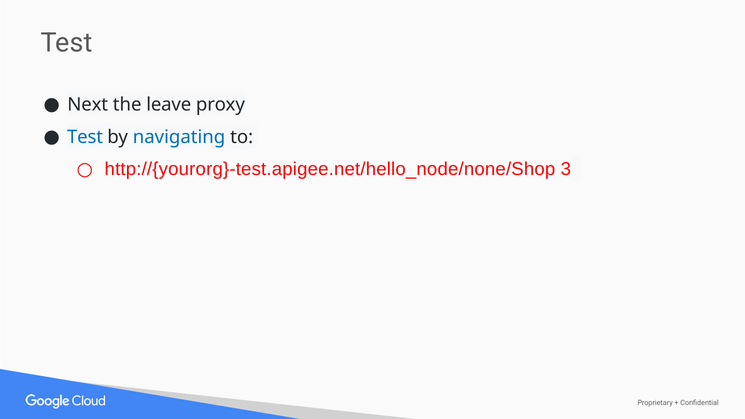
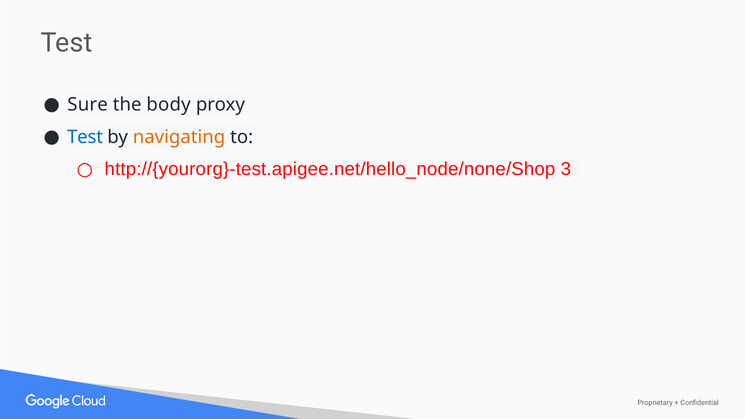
Next: Next -> Sure (88, 105)
leave: leave -> body (169, 105)
navigating colour: blue -> orange (179, 137)
